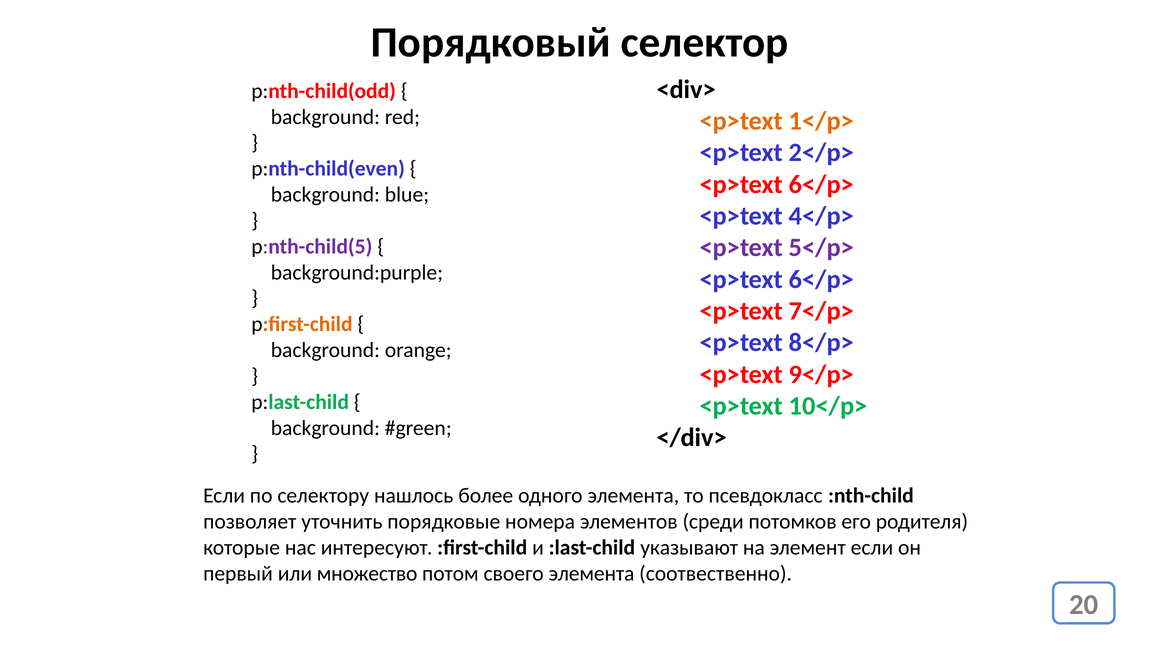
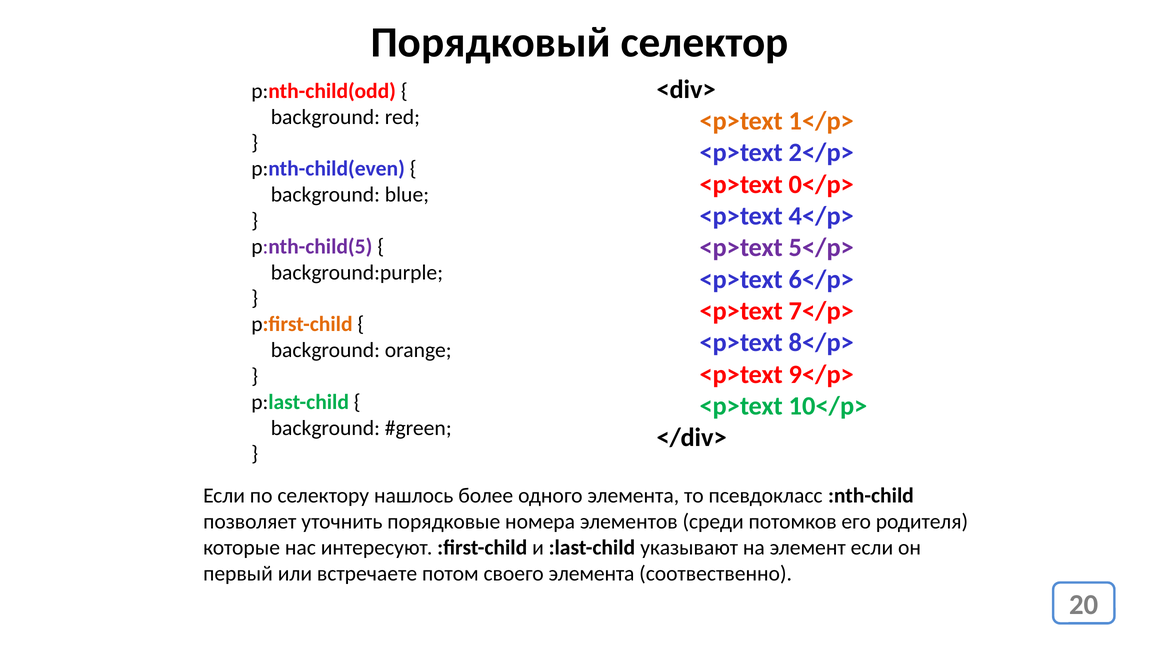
6</p>: 6</p> -> 0</p> (822, 185)
множество: множество -> встречаете (367, 574)
